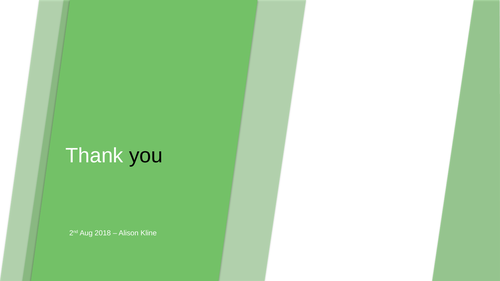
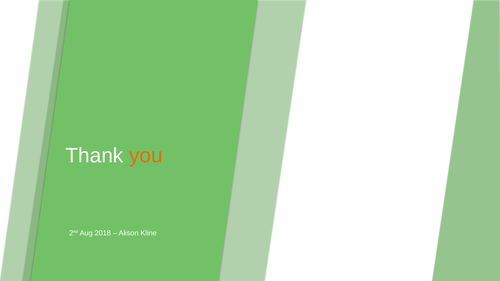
you colour: black -> orange (146, 156)
